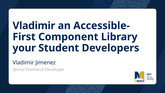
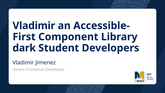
your: your -> dark (24, 48)
